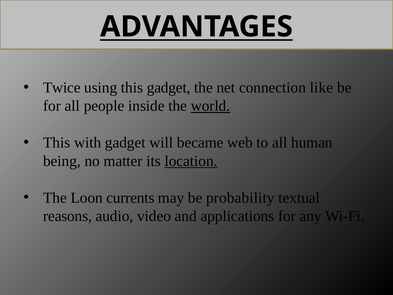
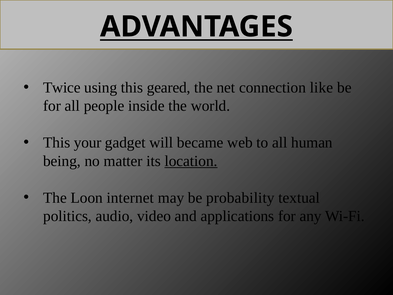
this gadget: gadget -> geared (169, 87)
world underline: present -> none (210, 106)
with: with -> your (88, 143)
currents: currents -> internet (130, 198)
reasons: reasons -> politics (67, 216)
